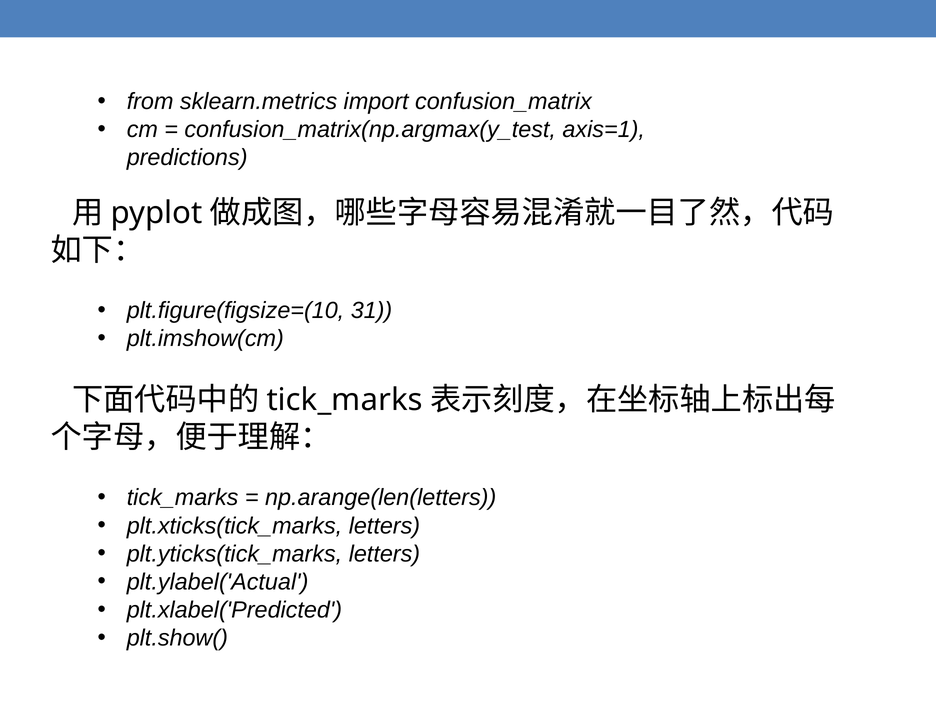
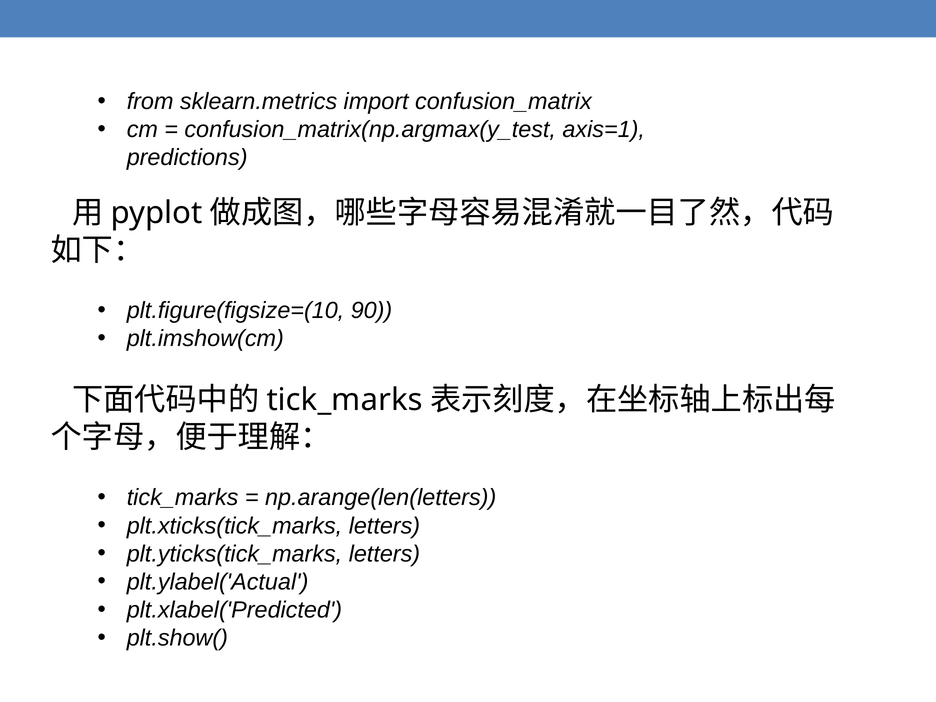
31: 31 -> 90 (372, 311)
